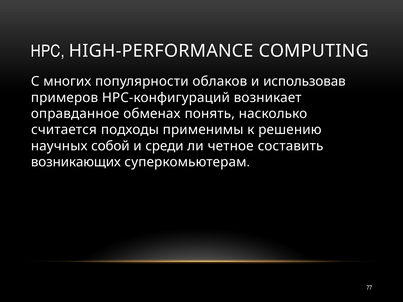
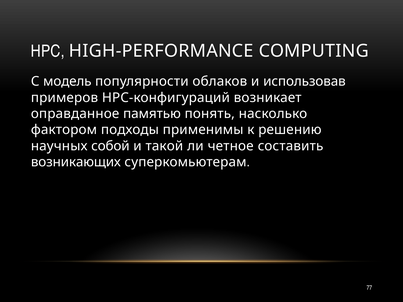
многих: многих -> модель (67, 82)
обменах: обменах -> памятью (152, 114)
считается: считается -> фактором (64, 130)
среди: среди -> такой (164, 146)
